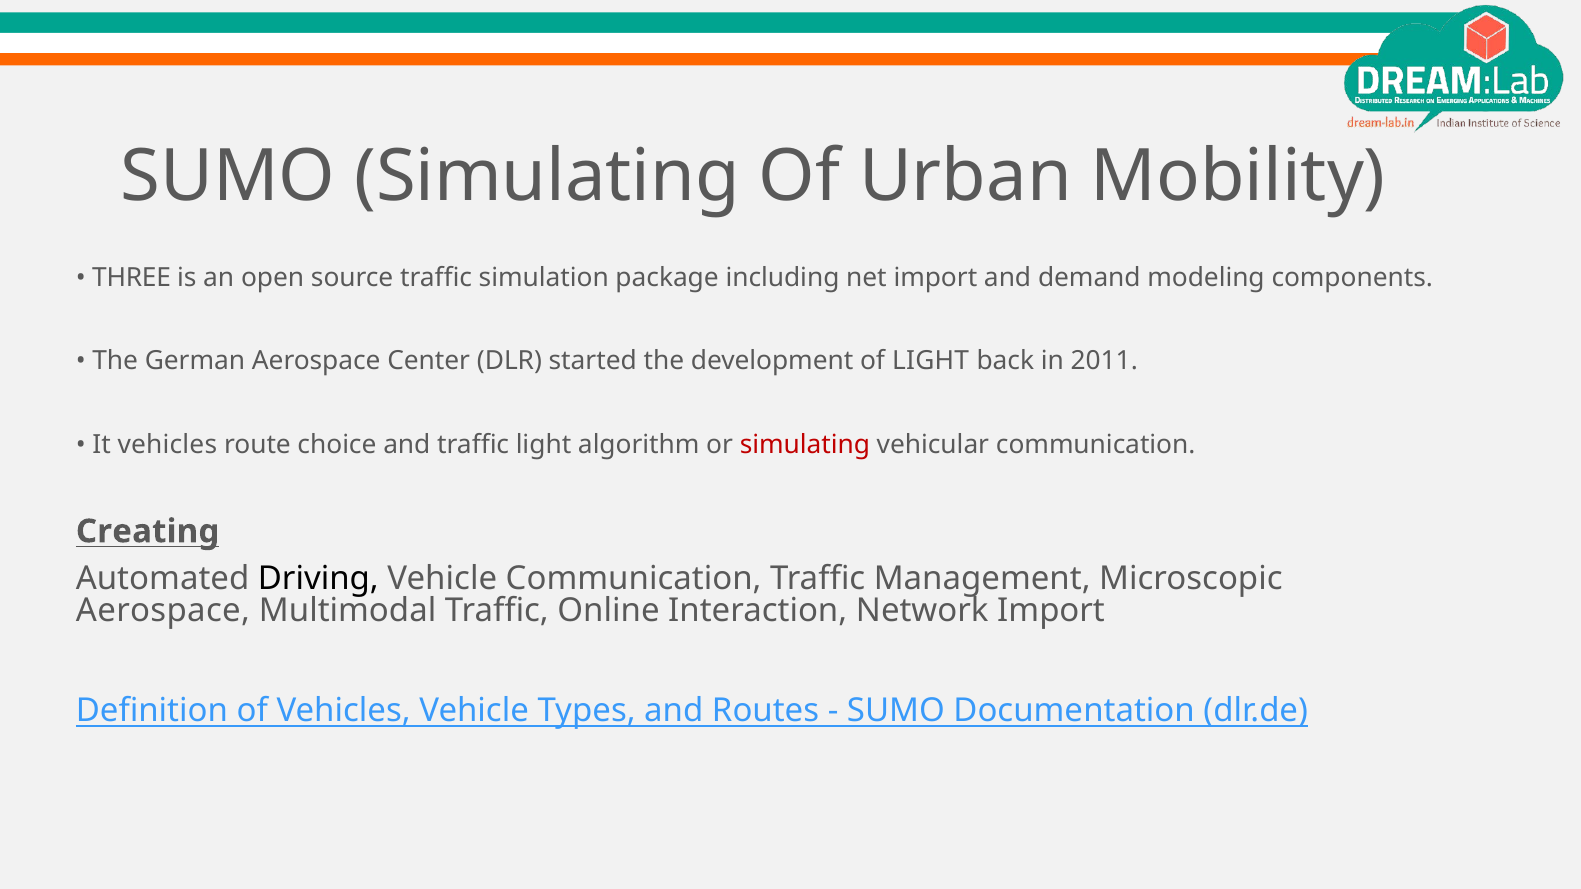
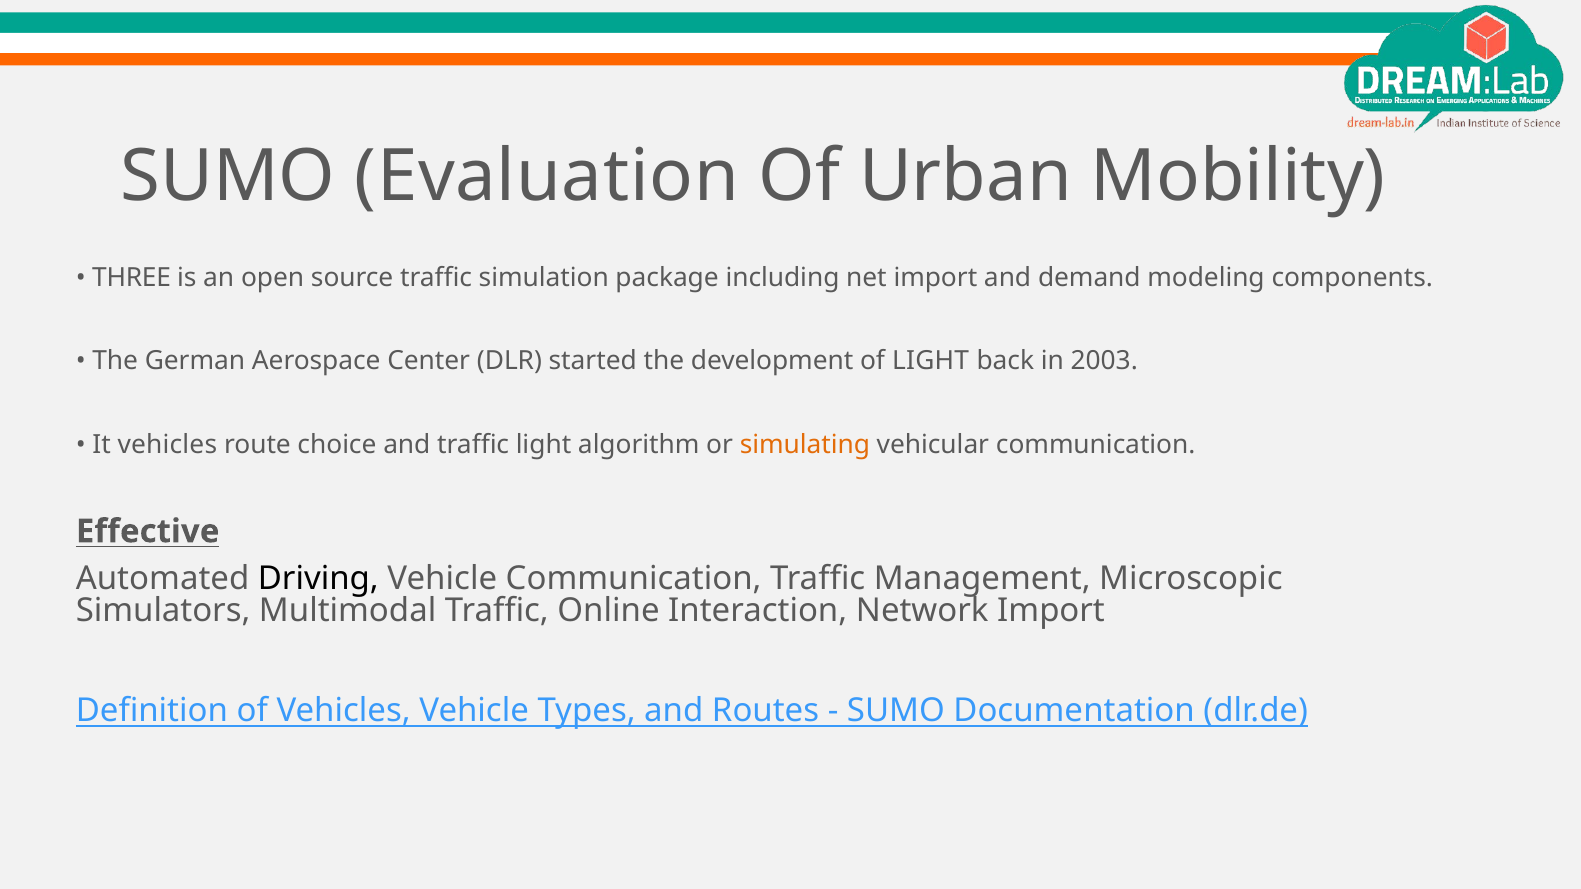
SUMO Simulating: Simulating -> Evaluation (547, 177)
2011: 2011 -> 2003 (1104, 361)
simulating colour: red -> orange (805, 445)
Creating: Creating -> Effective (148, 532)
Aerospace: Aerospace -> Simulators (163, 610)
